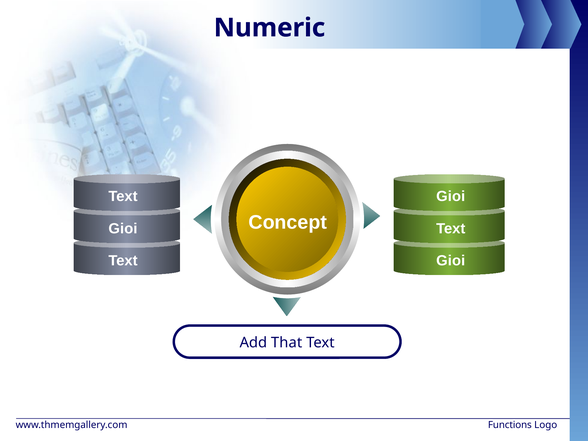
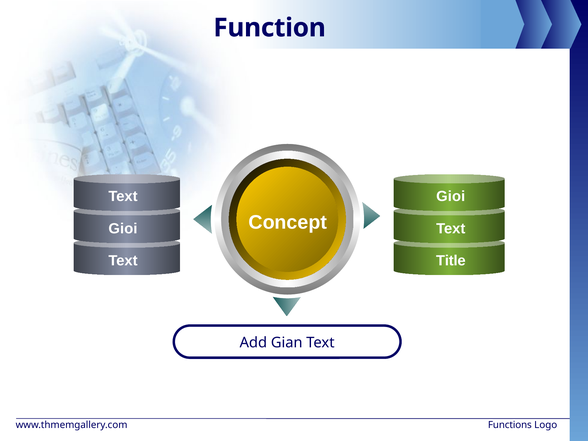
Numeric: Numeric -> Function (270, 28)
Gioi: Gioi -> Title (451, 261)
That: That -> Gian (287, 343)
